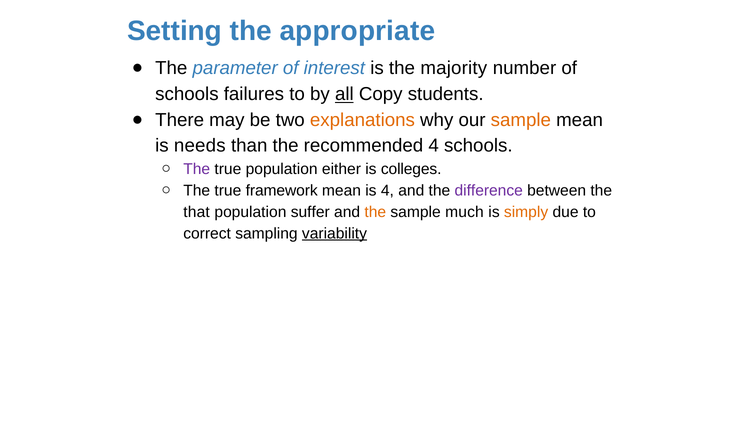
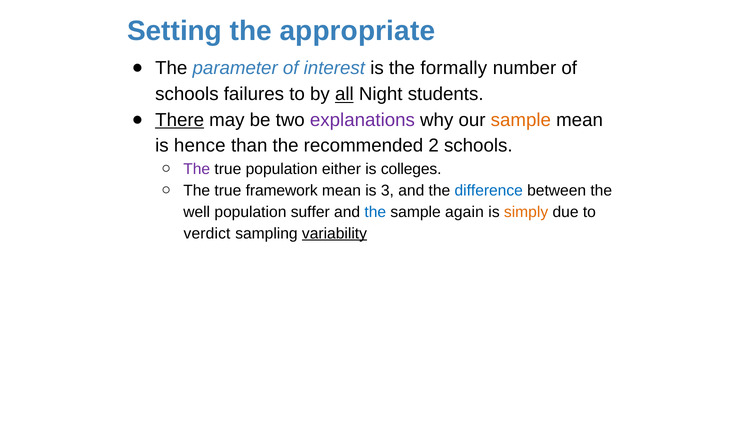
majority: majority -> formally (454, 68)
Copy: Copy -> Night (381, 94)
There underline: none -> present (180, 120)
explanations colour: orange -> purple (362, 120)
needs: needs -> hence (200, 146)
recommended 4: 4 -> 2 (434, 146)
is 4: 4 -> 3 (387, 190)
difference colour: purple -> blue (489, 190)
that: that -> well (197, 212)
the colour: orange -> blue (375, 212)
much: much -> again (464, 212)
correct: correct -> verdict (207, 233)
